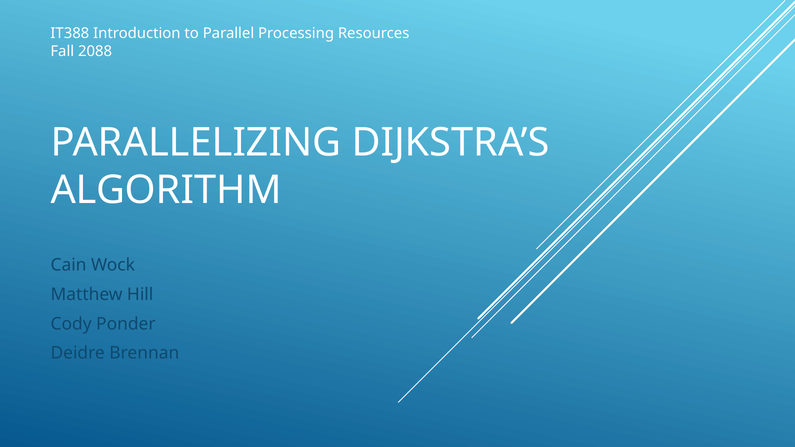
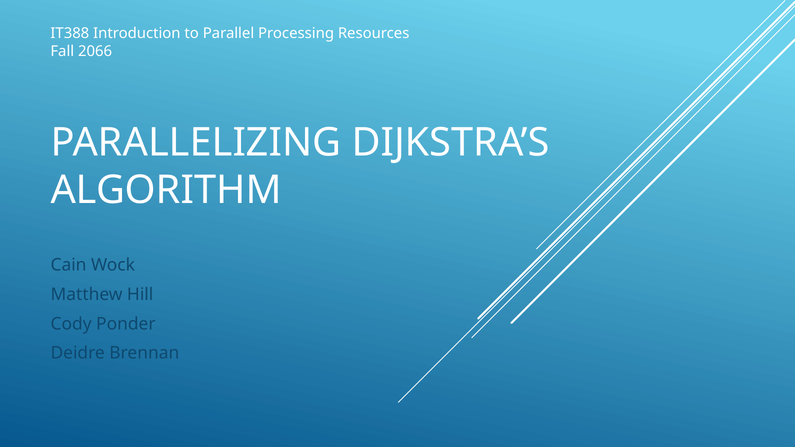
2088: 2088 -> 2066 (95, 51)
